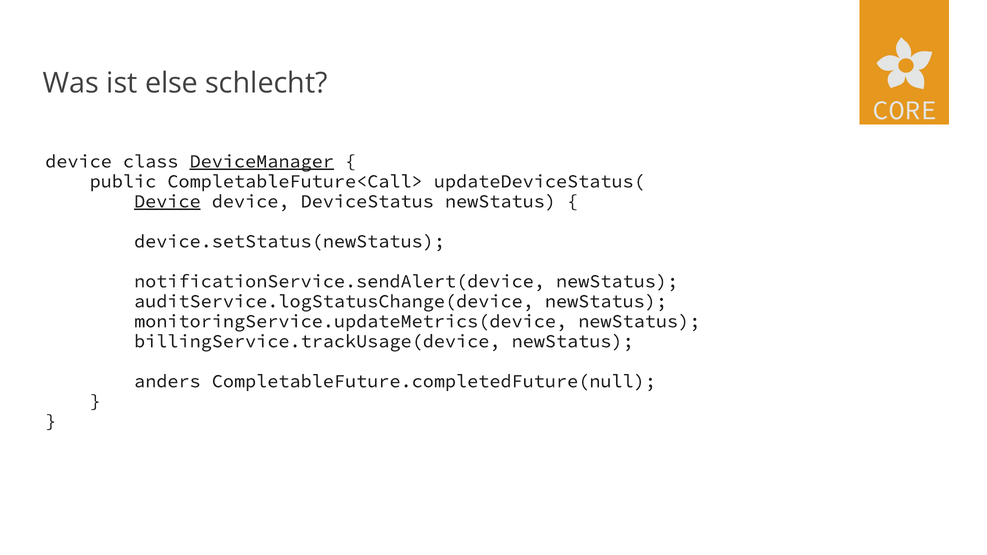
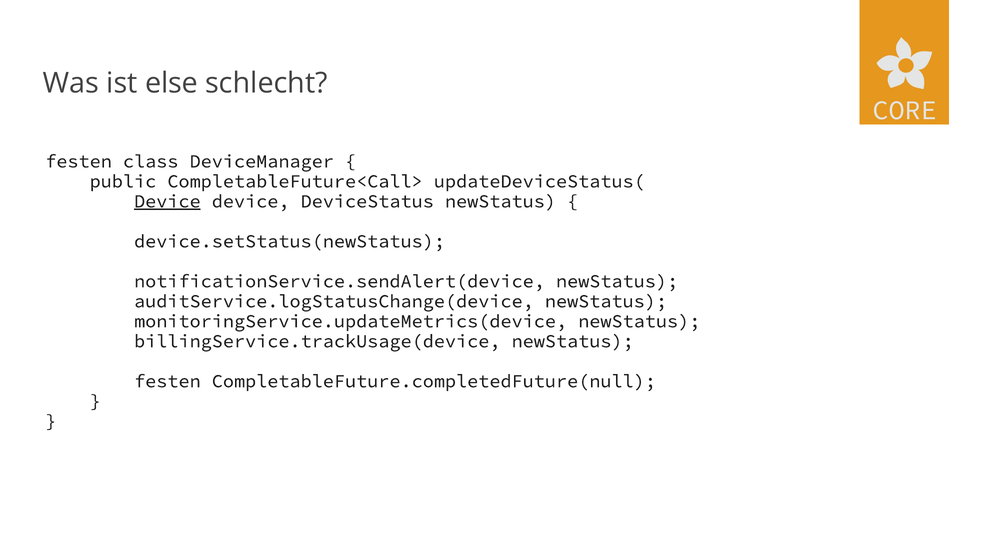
device: device -> festen (79, 161)
DeviceManager underline: present -> none (262, 161)
anders: anders -> festen (167, 381)
